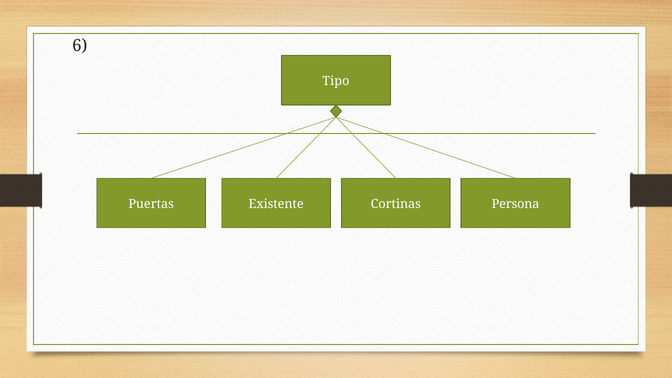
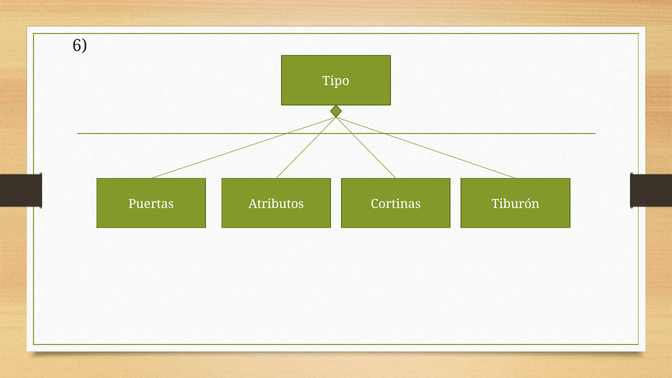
Existente: Existente -> Atributos (276, 204)
Persona: Persona -> Tiburón (516, 204)
